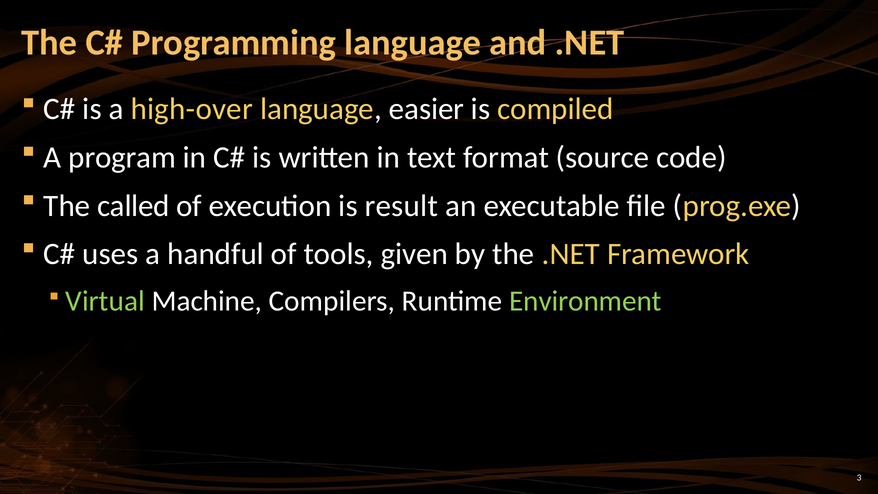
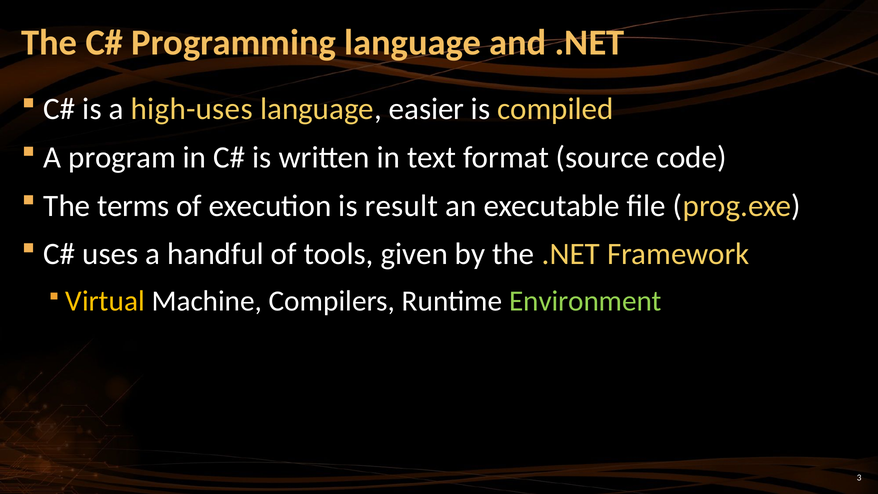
high-over: high-over -> high-uses (192, 109)
called: called -> terms (133, 206)
Virtual colour: light green -> yellow (105, 301)
